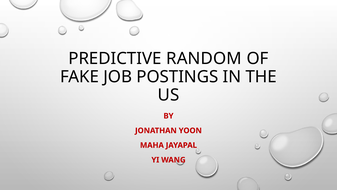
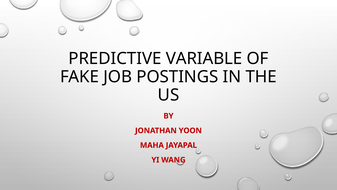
RANDOM: RANDOM -> VARIABLE (204, 58)
